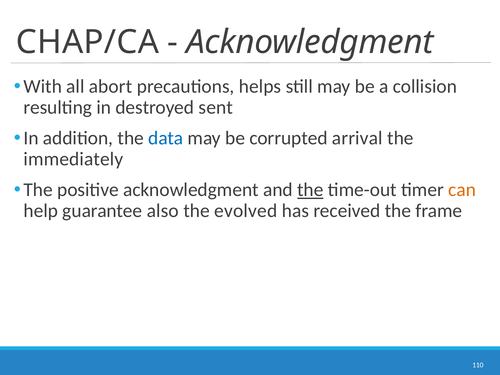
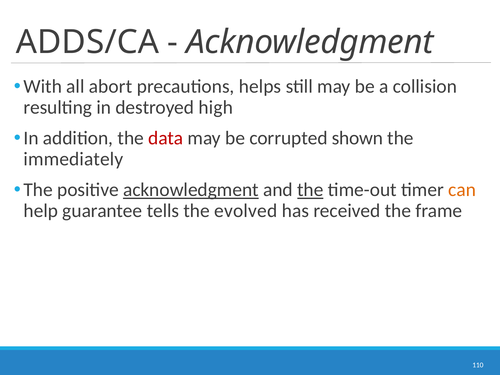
CHAP/CA: CHAP/CA -> ADDS/CA (88, 42)
sent: sent -> high (216, 107)
data colour: blue -> red (166, 138)
arrival: arrival -> shown (358, 138)
acknowledgment underline: none -> present (191, 190)
also: also -> tells (163, 211)
